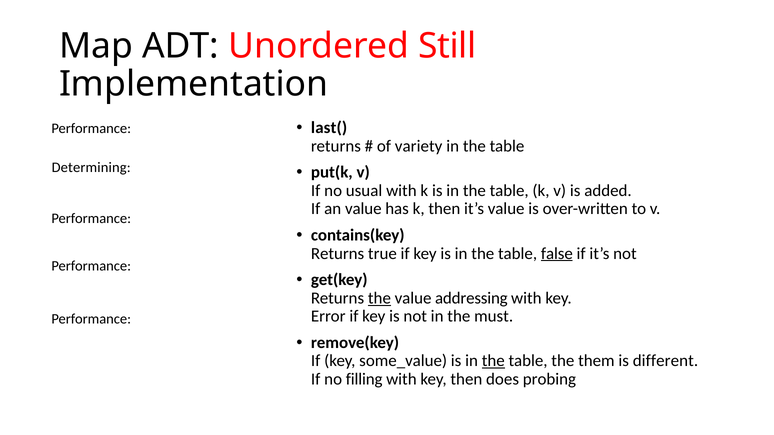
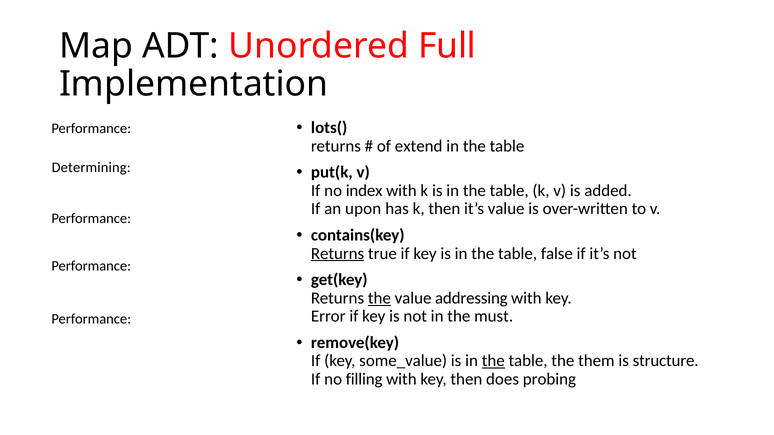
Still: Still -> Full (447, 46)
last(: last( -> lots( (329, 128)
variety: variety -> extend (419, 146)
usual: usual -> index (364, 191)
an value: value -> upon (363, 209)
Returns underline: none -> present (338, 254)
false underline: present -> none (557, 254)
different: different -> structure (666, 361)
